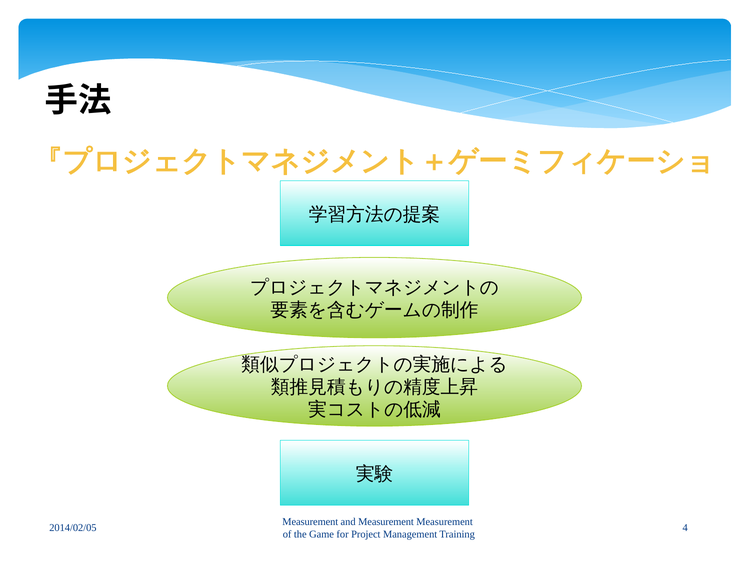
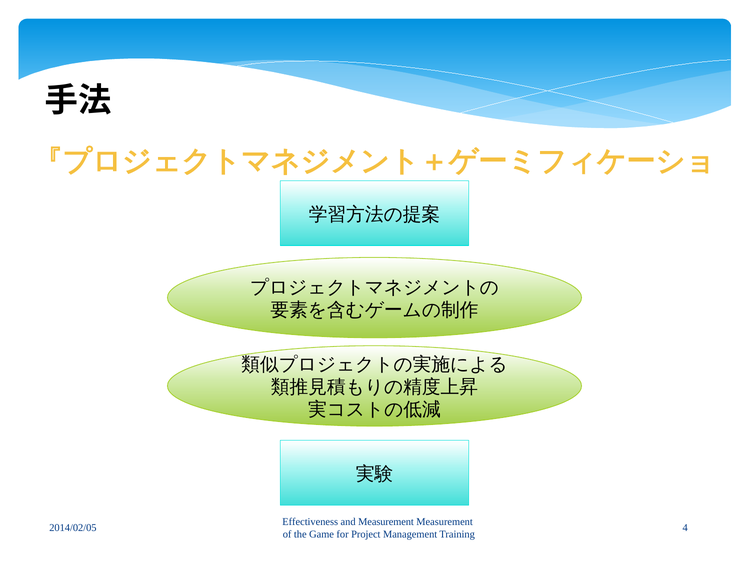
Measurement: Measurement -> Effectiveness (310, 521)
